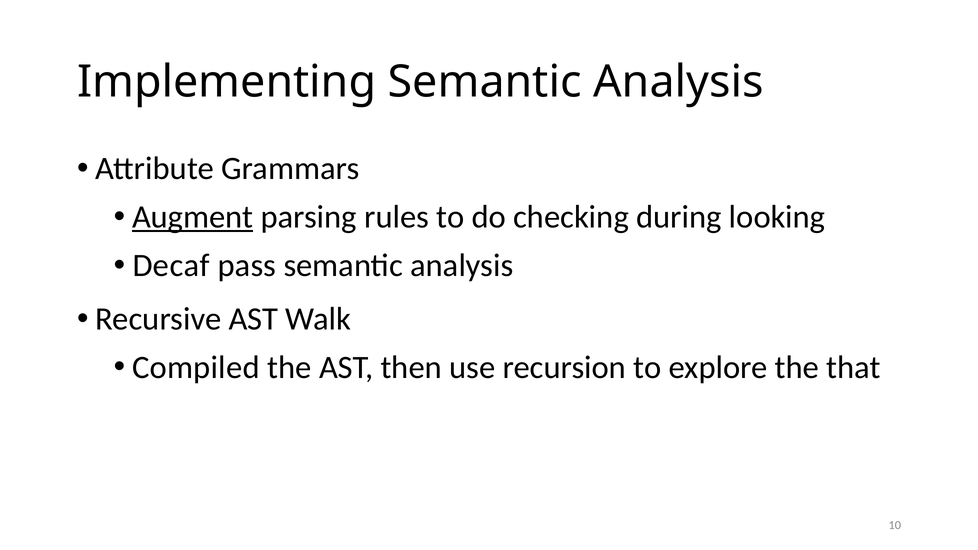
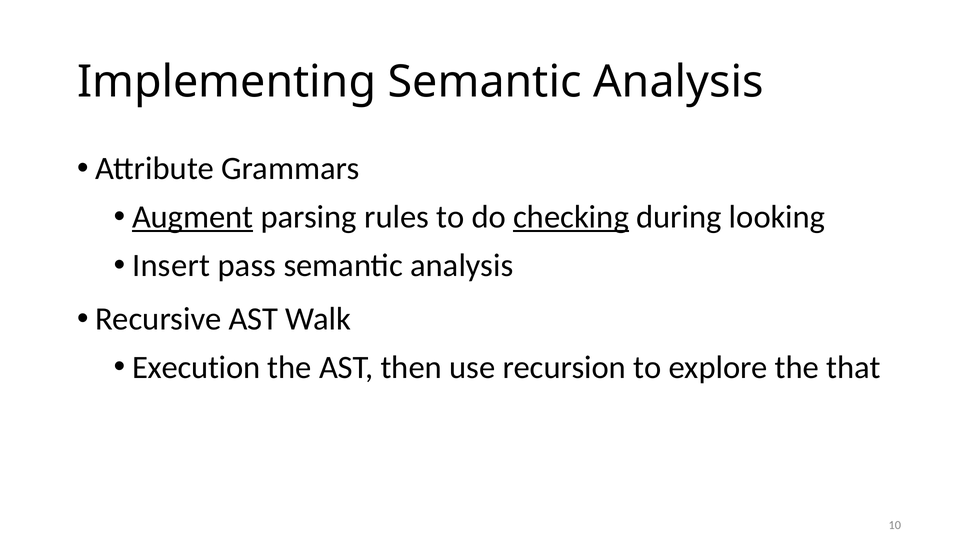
checking underline: none -> present (571, 217)
Decaf: Decaf -> Insert (171, 266)
Compiled: Compiled -> Execution (196, 368)
